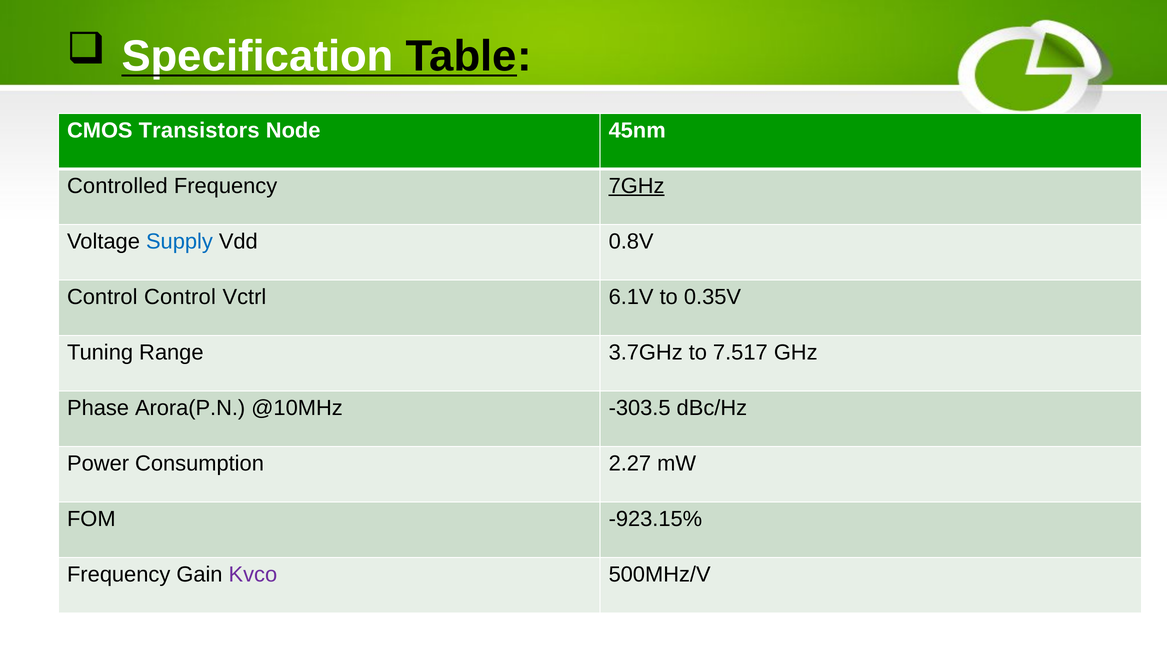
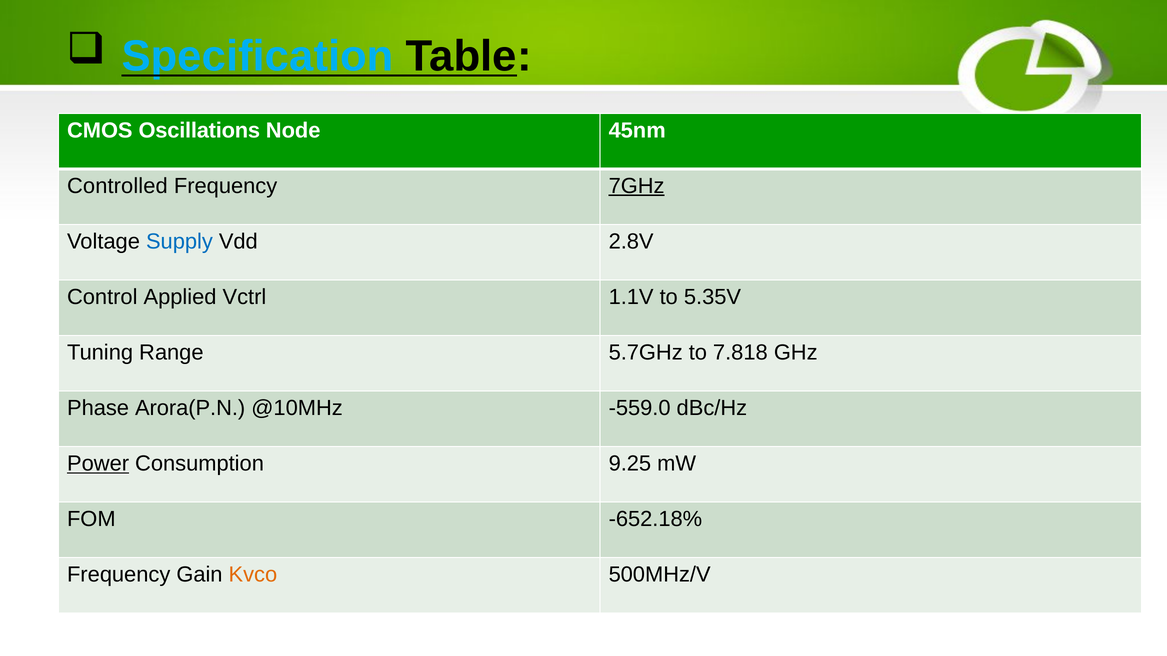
Specification colour: white -> light blue (258, 56)
Transistors: Transistors -> Oscillations (199, 131)
0.8V: 0.8V -> 2.8V (631, 242)
Control Control: Control -> Applied (180, 297)
6.1V: 6.1V -> 1.1V (631, 297)
0.35V: 0.35V -> 5.35V (712, 297)
3.7GHz: 3.7GHz -> 5.7GHz (646, 353)
7.517: 7.517 -> 7.818 (740, 353)
-303.5: -303.5 -> -559.0 (640, 408)
Power underline: none -> present (98, 464)
2.27: 2.27 -> 9.25 (630, 464)
-923.15%: -923.15% -> -652.18% (655, 519)
Kvco colour: purple -> orange (253, 575)
